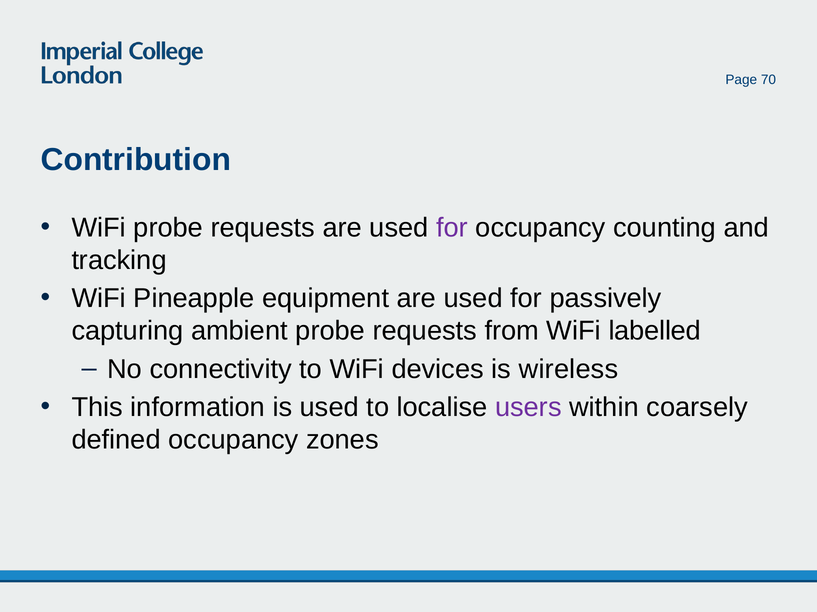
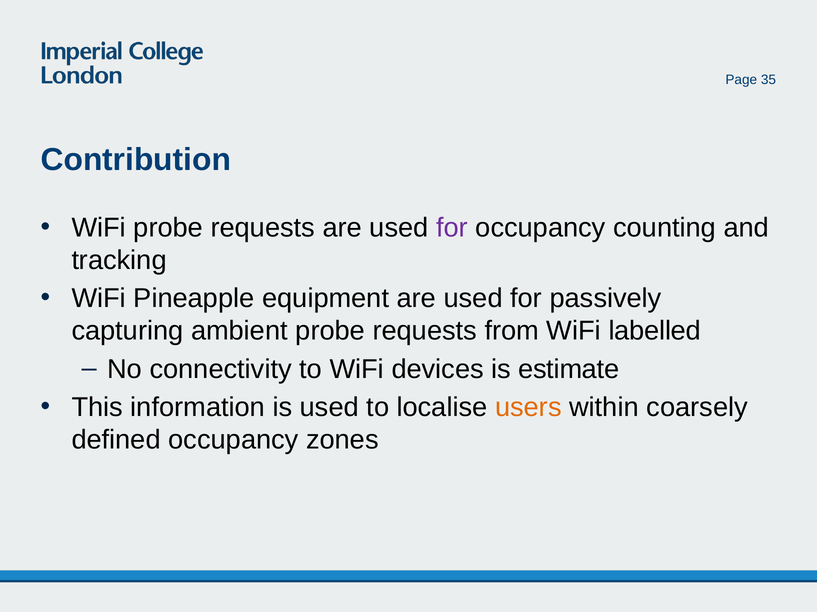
70: 70 -> 35 (769, 80)
wireless: wireless -> estimate (569, 369)
users colour: purple -> orange (528, 408)
